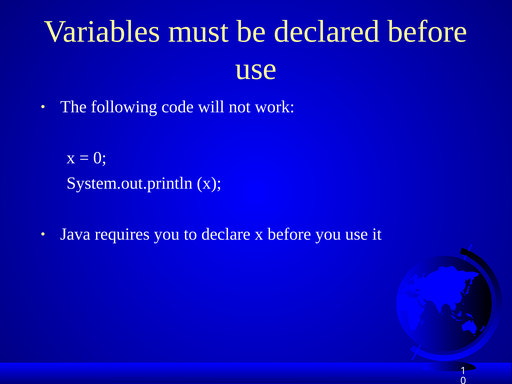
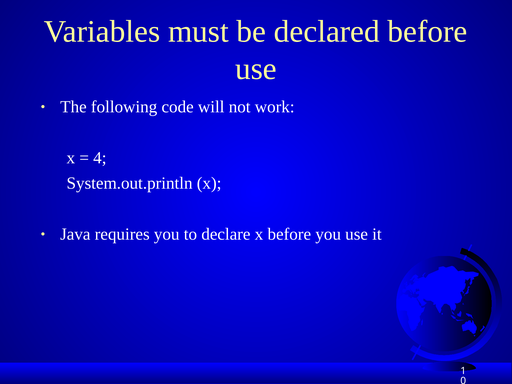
0: 0 -> 4 (100, 158)
